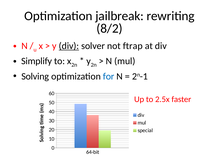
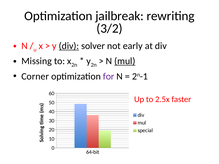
8/2: 8/2 -> 3/2 (109, 28)
ftrap: ftrap -> early (133, 46)
Simplify: Simplify -> Missing (37, 61)
mul underline: none -> present (125, 61)
Solving: Solving -> Corner (35, 76)
for colour: blue -> purple (109, 76)
